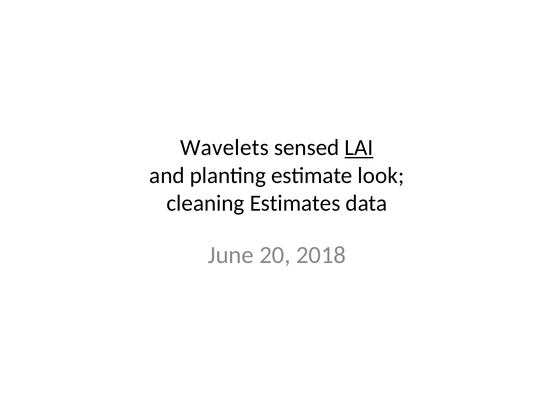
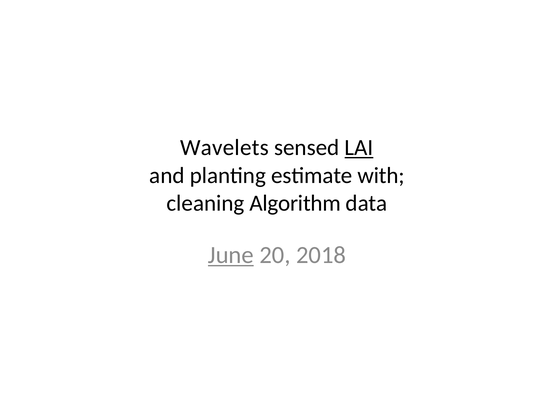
look: look -> with (381, 175)
Estimates: Estimates -> Algorithm (295, 203)
June underline: none -> present (231, 255)
